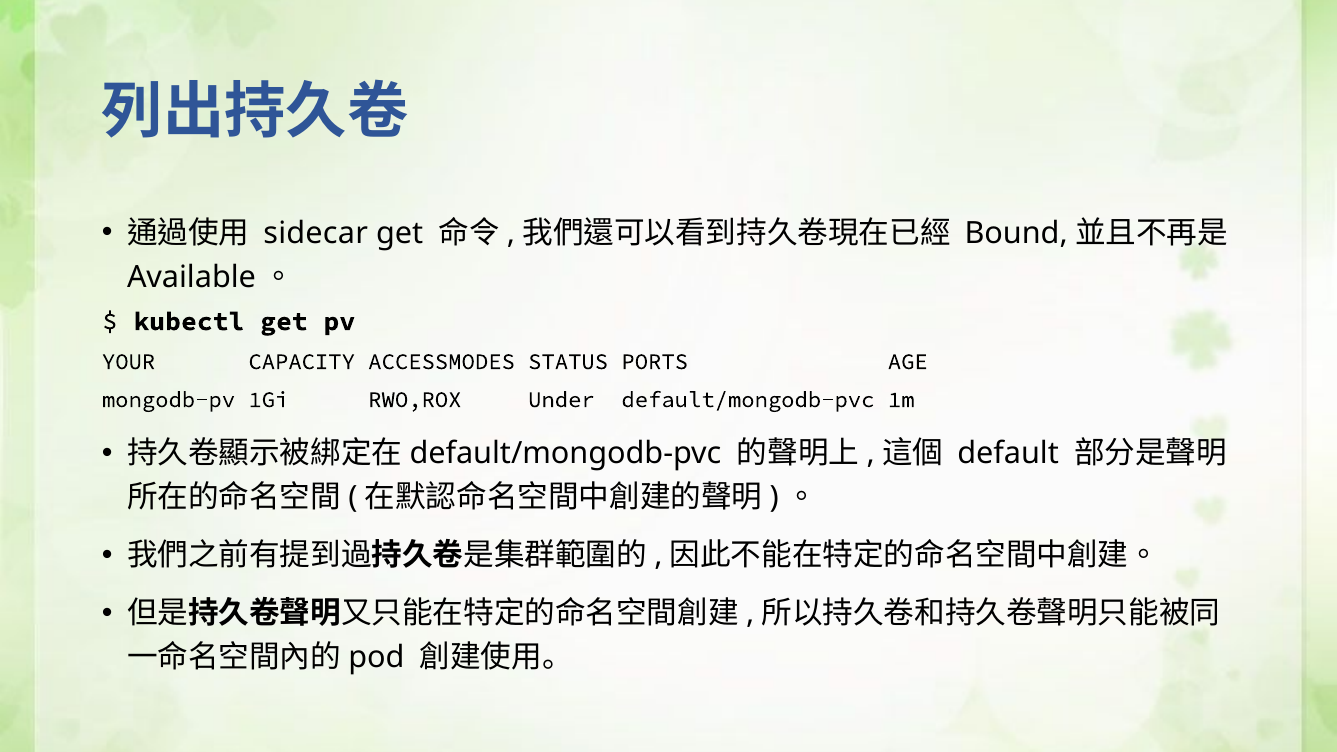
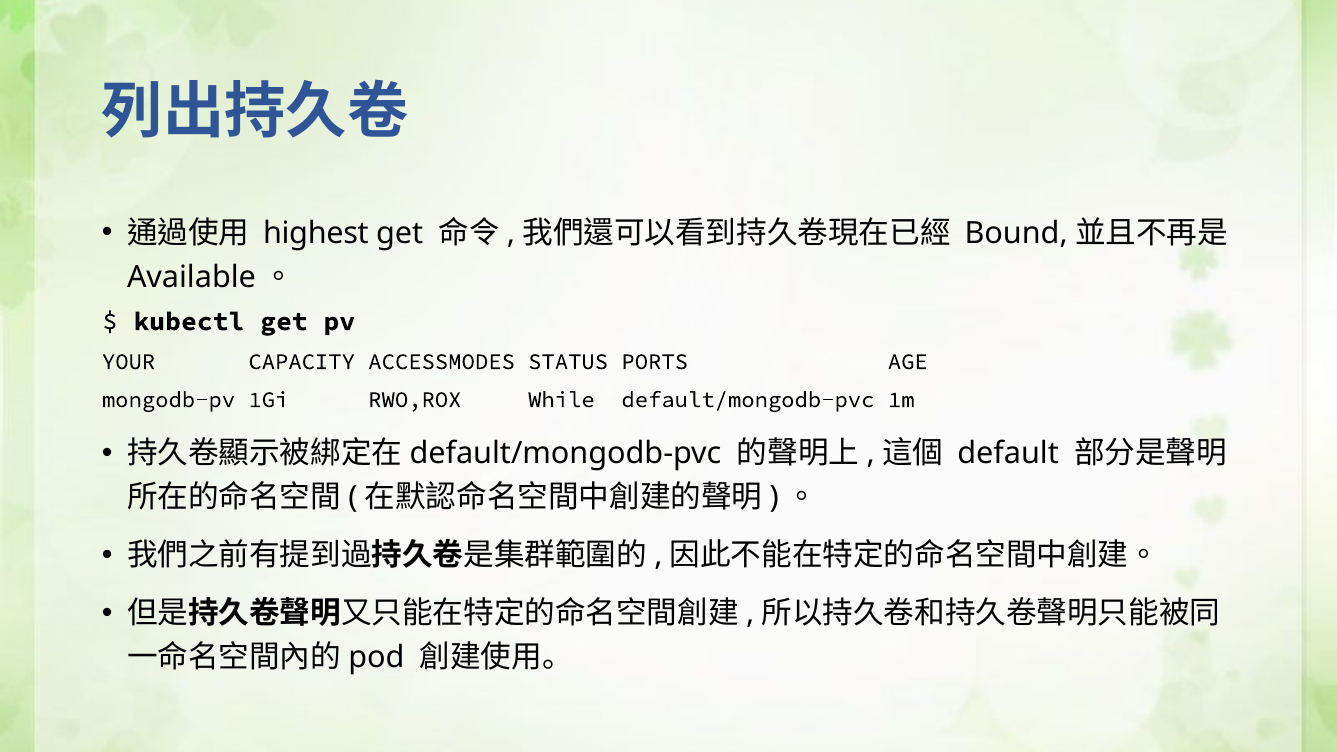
sidecar: sidecar -> highest (316, 233)
Under: Under -> While (561, 400)
